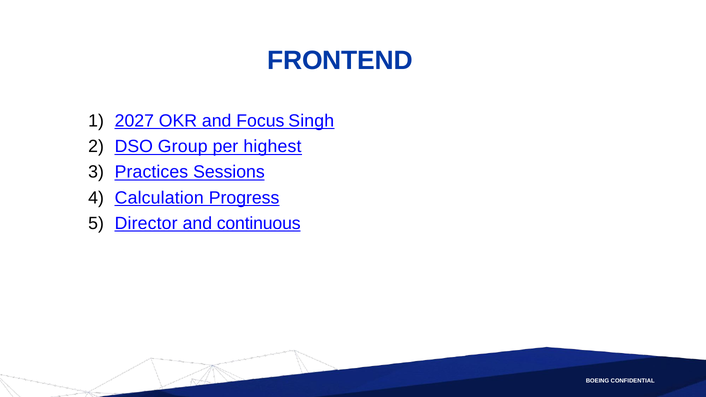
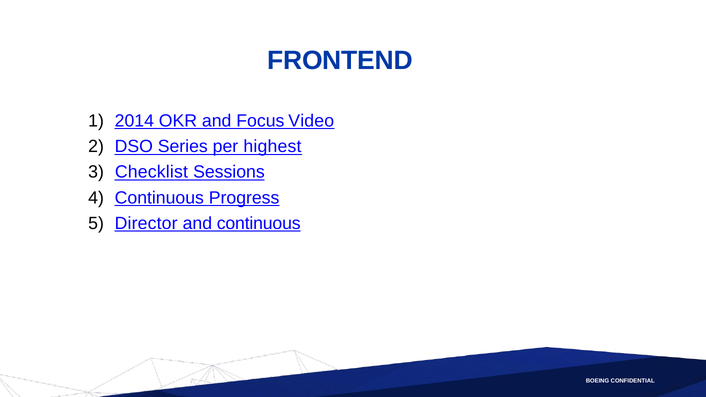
2027: 2027 -> 2014 (134, 121)
Singh: Singh -> Video (311, 121)
Group: Group -> Series (183, 147)
Practices: Practices -> Checklist (151, 172)
Calculation: Calculation -> Continuous (159, 198)
